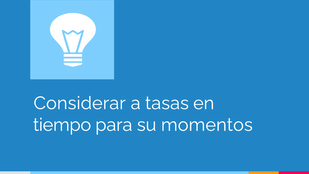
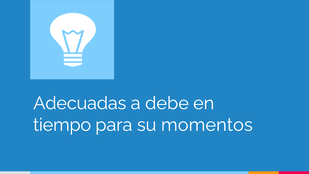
Considerar: Considerar -> Adecuadas (80, 103)
tasas: tasas -> debe (167, 103)
